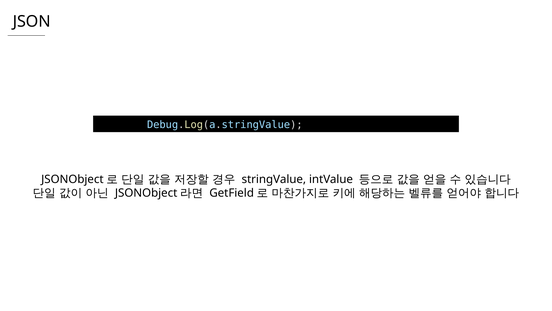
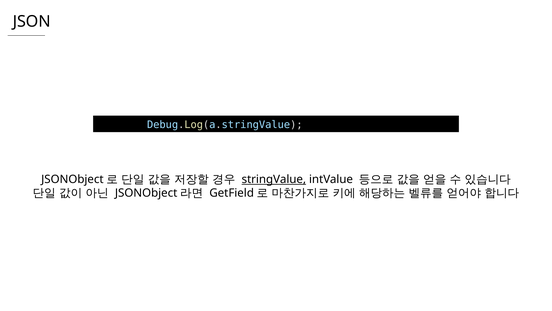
stringValue underline: none -> present (274, 179)
